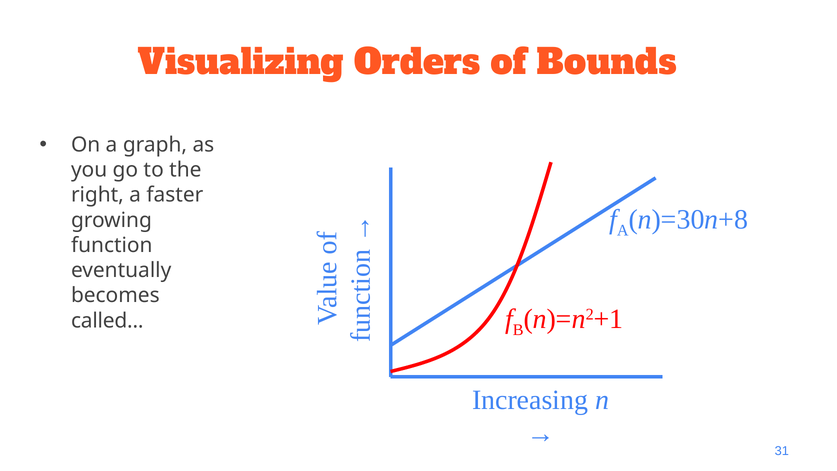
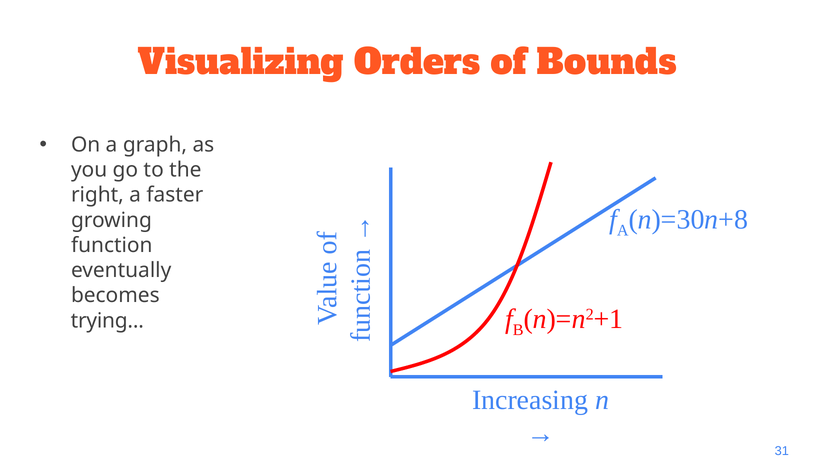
called: called -> trying (107, 321)
